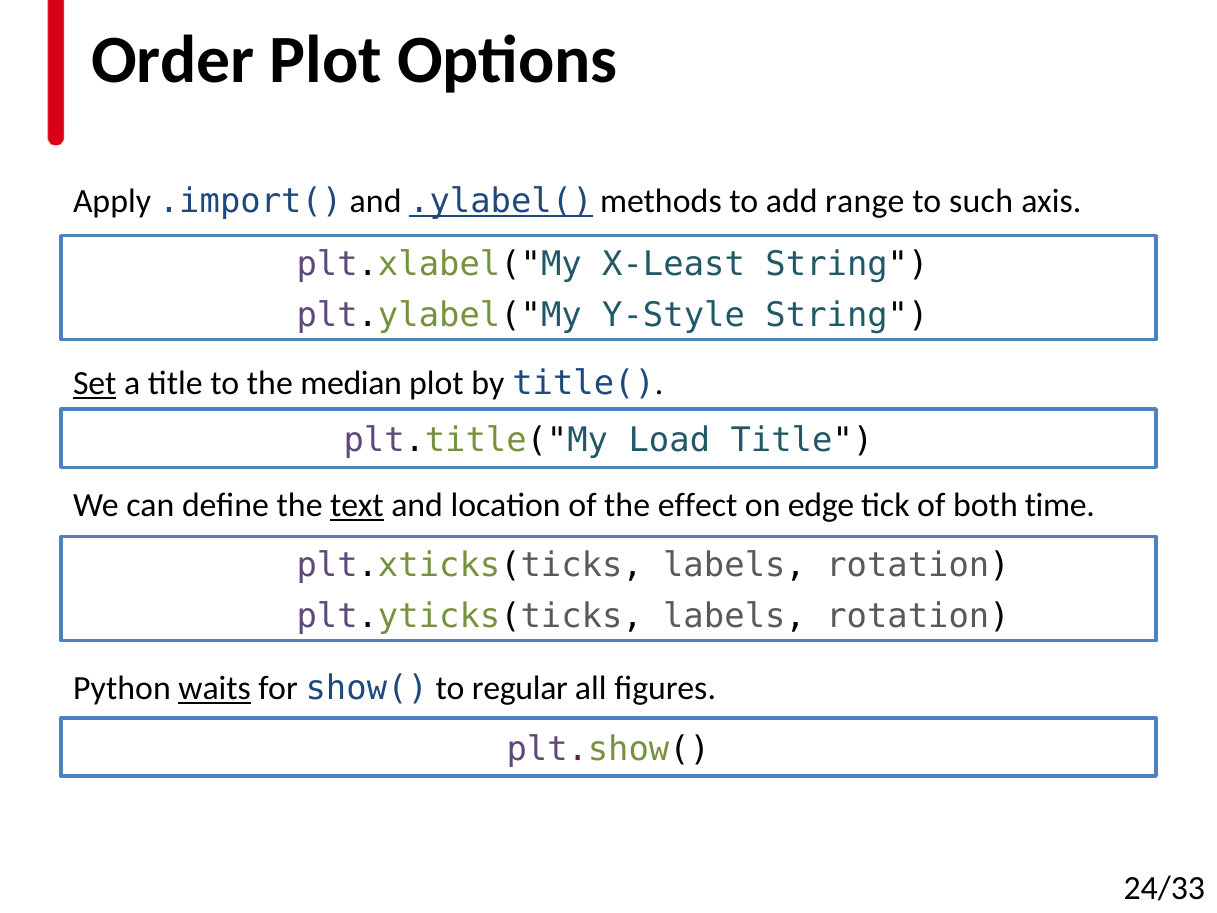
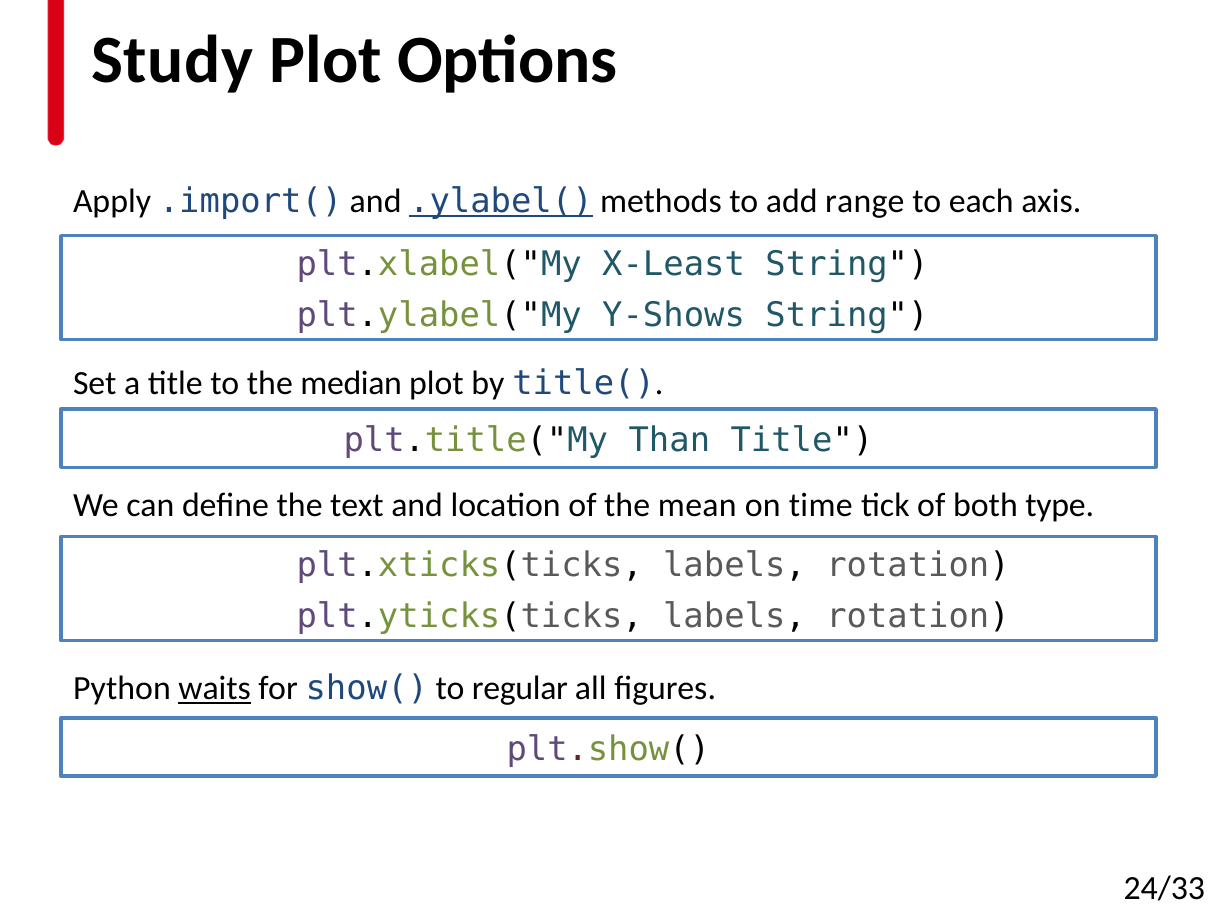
Order: Order -> Study (173, 61)
such: such -> each (981, 201)
Y-Style: Y-Style -> Y-Shows (674, 315)
Set underline: present -> none (95, 384)
Load: Load -> Than (669, 440)
text underline: present -> none (357, 505)
effect: effect -> mean (697, 505)
edge: edge -> time (821, 505)
time: time -> type (1060, 505)
